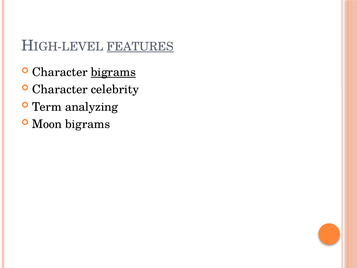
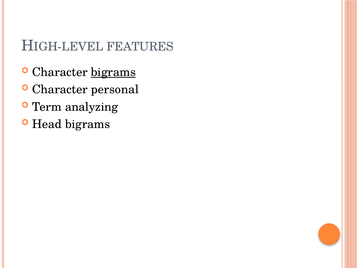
FEATURES underline: present -> none (140, 47)
celebrity: celebrity -> personal (115, 89)
Moon: Moon -> Head (47, 124)
